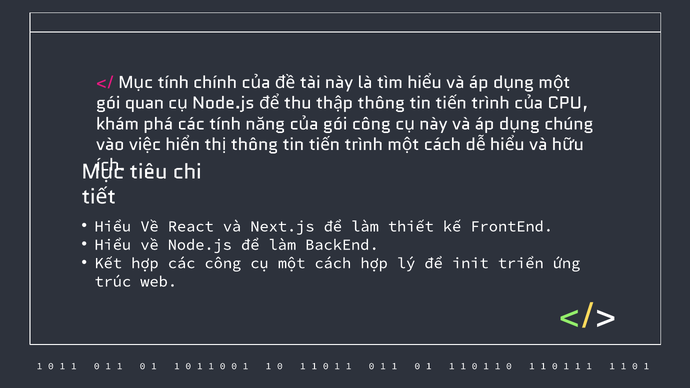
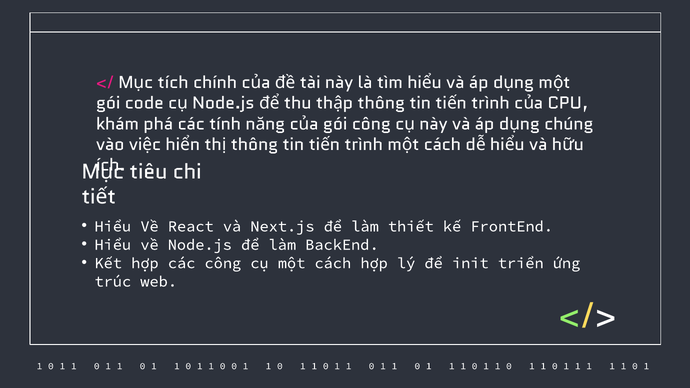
tính: tính -> tích (173, 82)
quan: quan -> code (144, 103)
